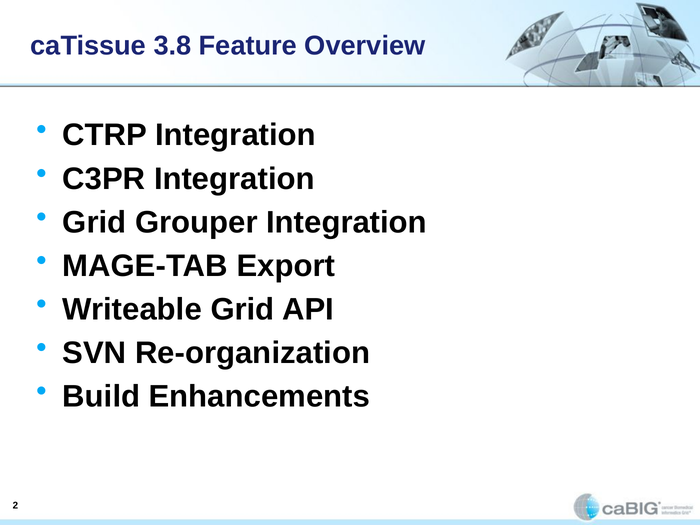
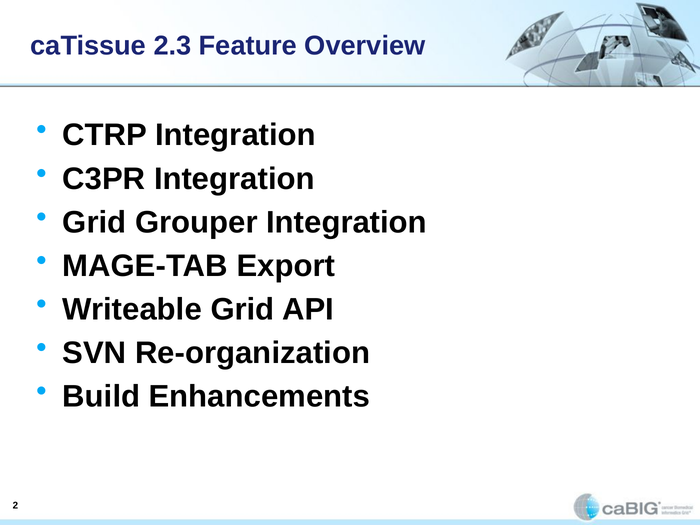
3.8: 3.8 -> 2.3 (172, 46)
